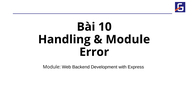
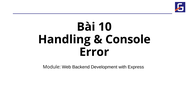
Module: Module -> Console (128, 40)
